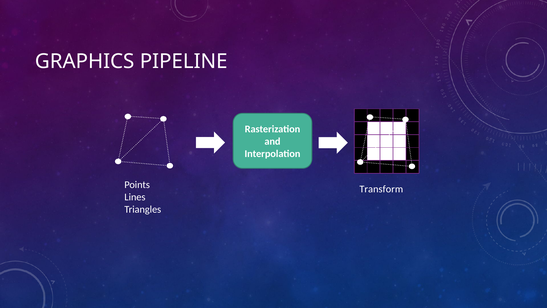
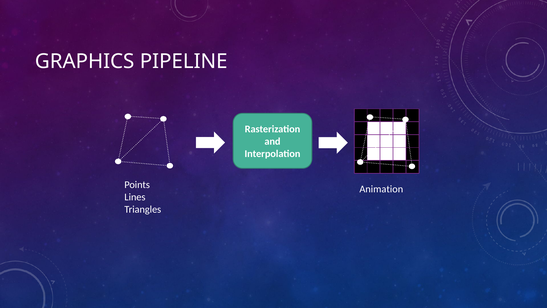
Transform: Transform -> Animation (381, 189)
